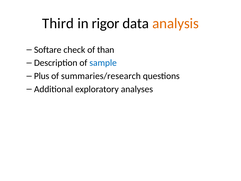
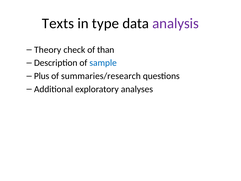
Third: Third -> Texts (58, 23)
rigor: rigor -> type (105, 23)
analysis colour: orange -> purple (176, 23)
Softare: Softare -> Theory (48, 50)
